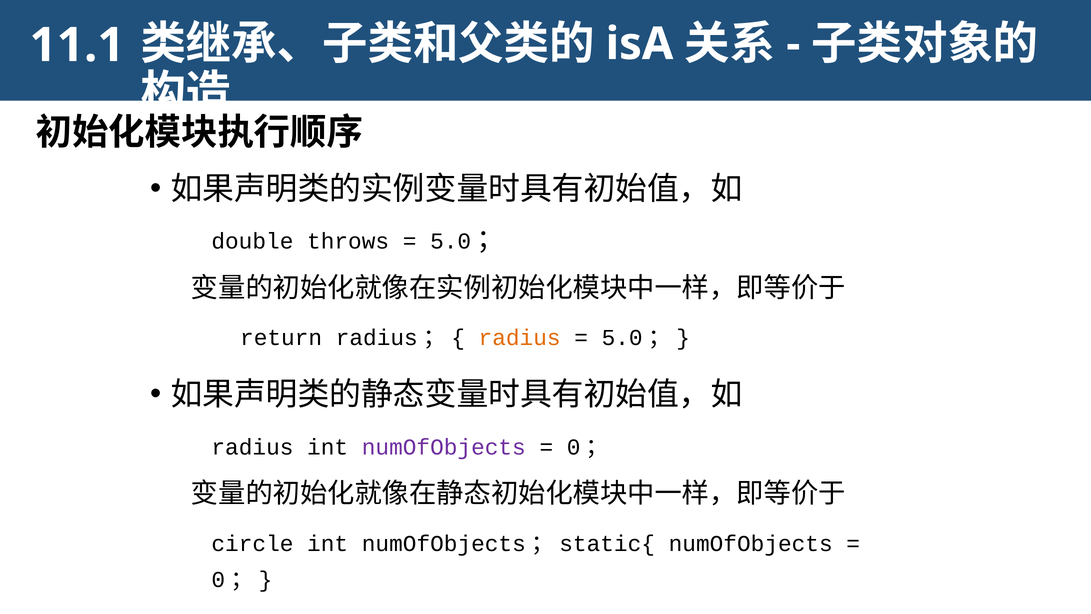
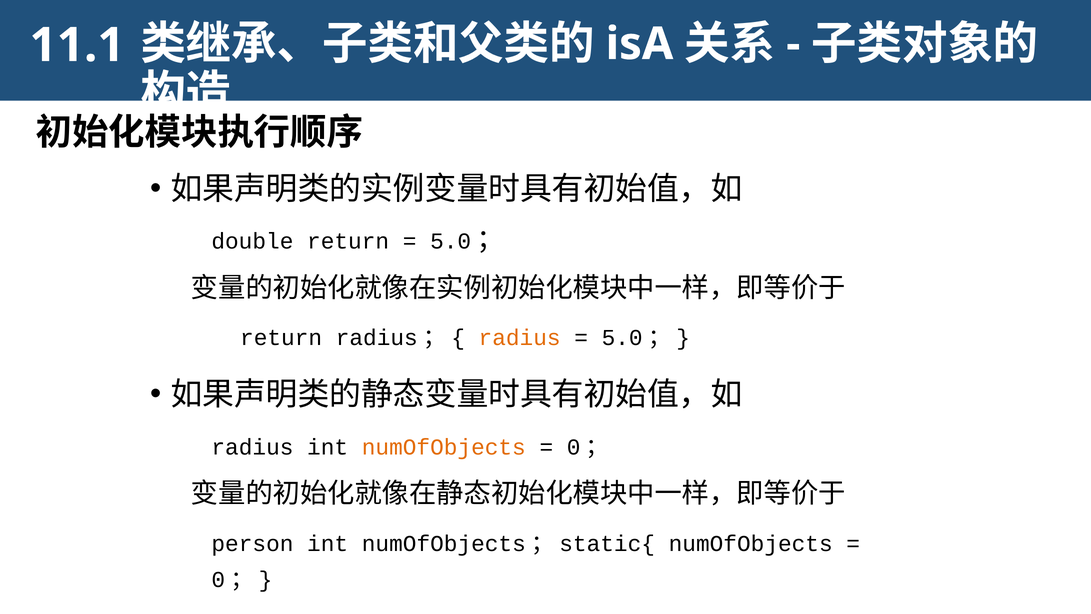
double throws: throws -> return (348, 241)
numOfObjects colour: purple -> orange (444, 447)
circle: circle -> person (252, 543)
